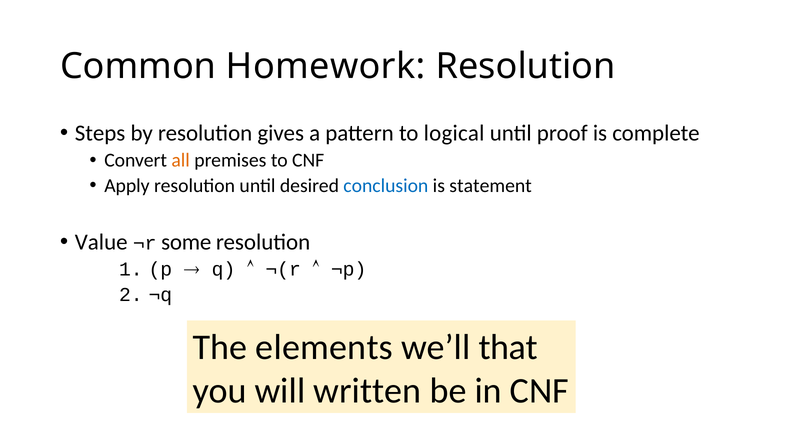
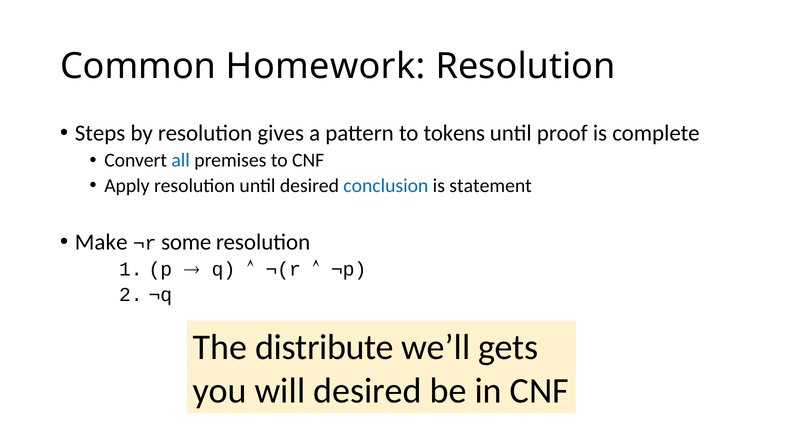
logical: logical -> tokens (454, 133)
all colour: orange -> blue (181, 160)
Value: Value -> Make (101, 242)
elements: elements -> distribute (324, 347)
that: that -> gets (508, 347)
will written: written -> desired (368, 391)
